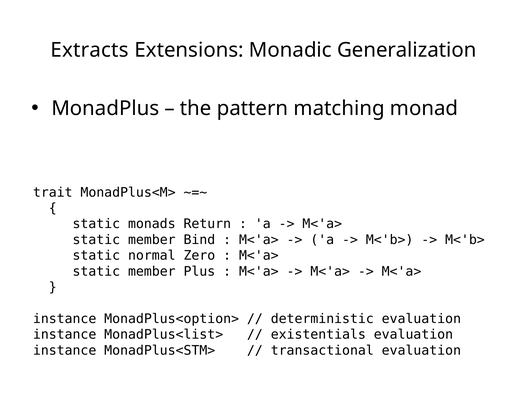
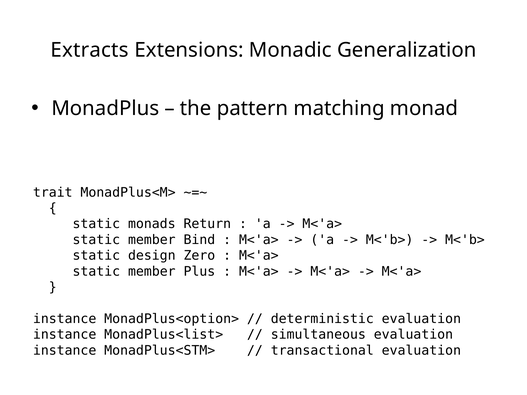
normal: normal -> design (152, 256)
existentials: existentials -> simultaneous (318, 335)
